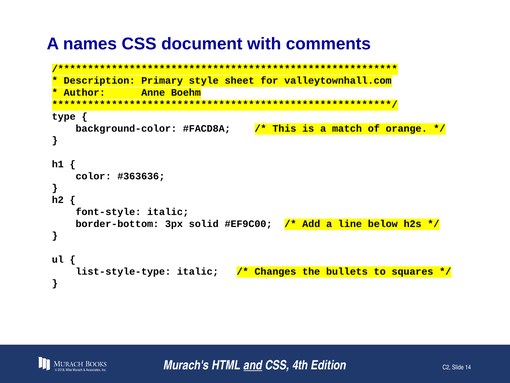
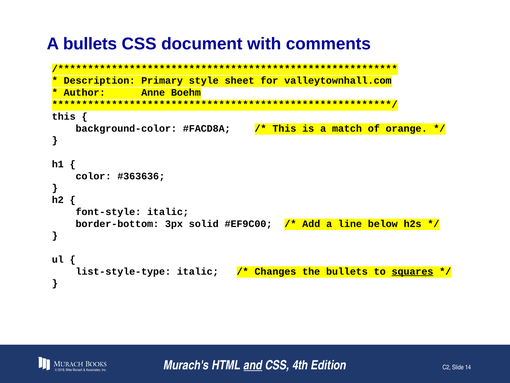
A names: names -> bullets (90, 44)
type: type -> this (64, 116)
squares underline: none -> present (413, 271)
